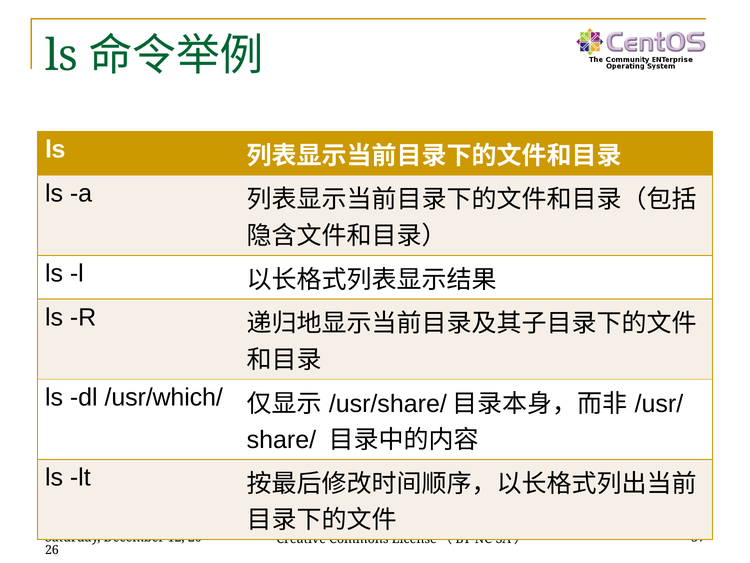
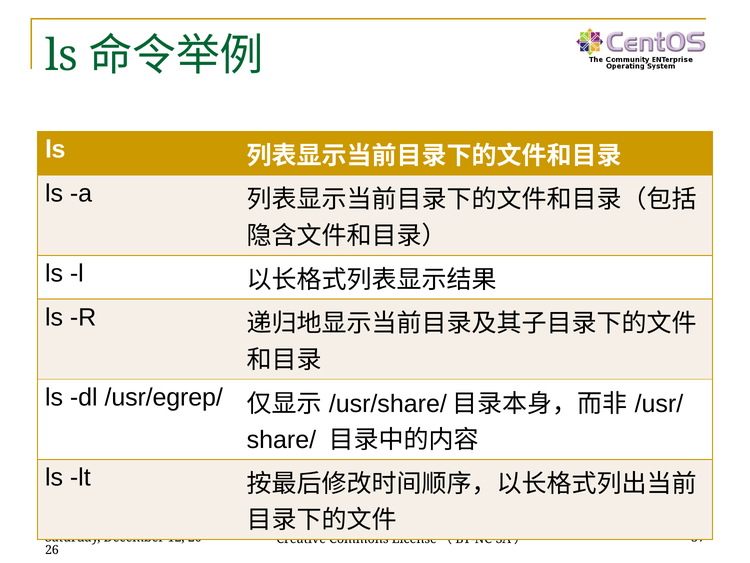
/usr/which/: /usr/which/ -> /usr/egrep/ (164, 397)
